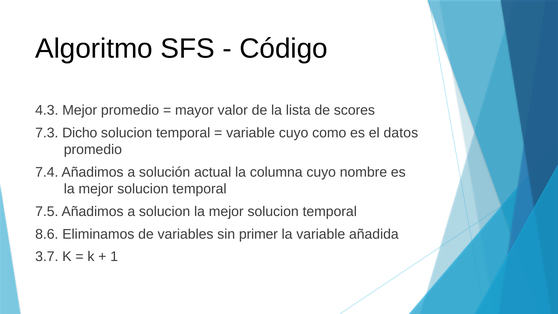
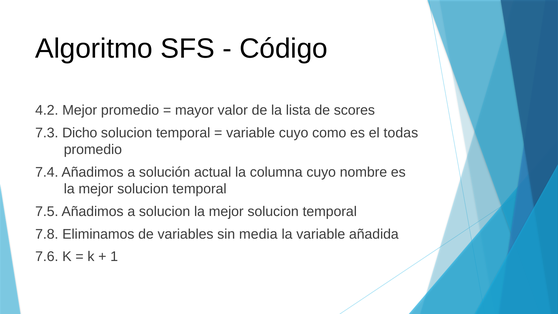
4.3: 4.3 -> 4.2 (47, 110)
datos: datos -> todas (401, 133)
8.6: 8.6 -> 7.8 (47, 234)
primer: primer -> media (258, 234)
3.7: 3.7 -> 7.6 (47, 257)
